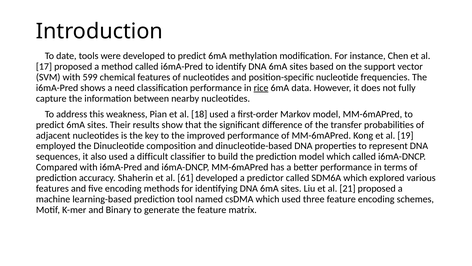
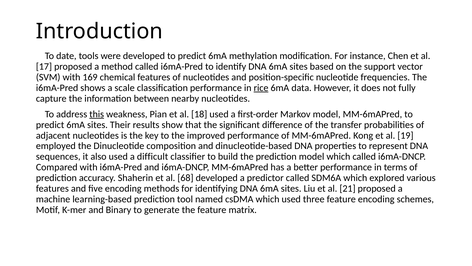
599: 599 -> 169 (90, 77)
need: need -> scale (125, 88)
this underline: none -> present (97, 114)
61: 61 -> 68 (185, 178)
